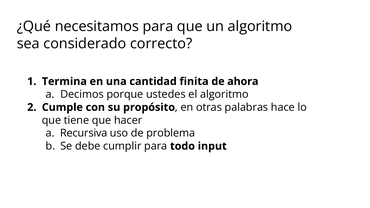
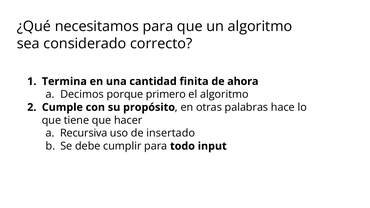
ustedes: ustedes -> primero (166, 94)
problema: problema -> insertado (171, 133)
